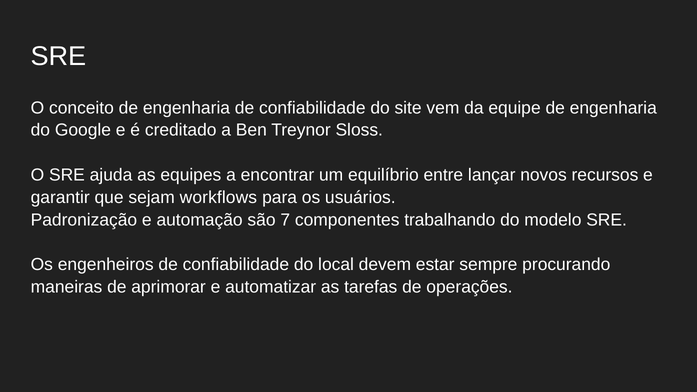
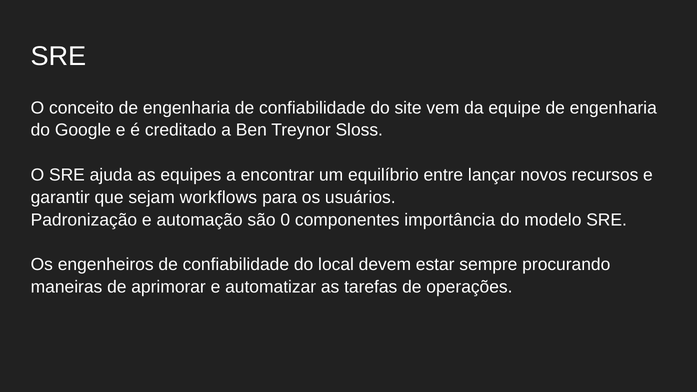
7: 7 -> 0 (285, 220)
trabalhando: trabalhando -> importância (450, 220)
